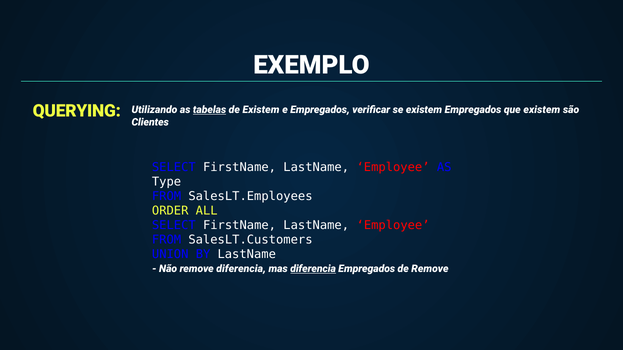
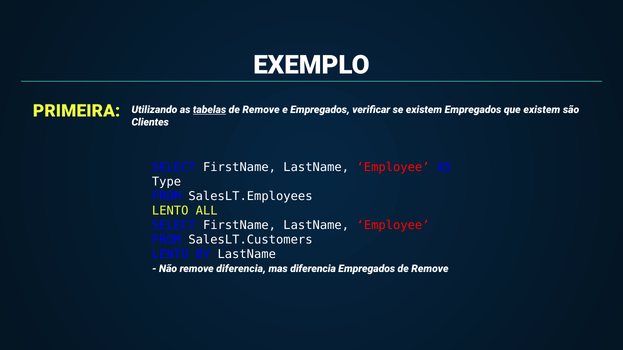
QUERYING: QUERYING -> PRIMEIRA (77, 111)
Existem: Existem -> Remove (261, 110)
ORDER: ORDER -> LENTO (170, 211)
UNION: UNION -> LENTO (170, 255)
diferencia underline: present -> none (313, 269)
